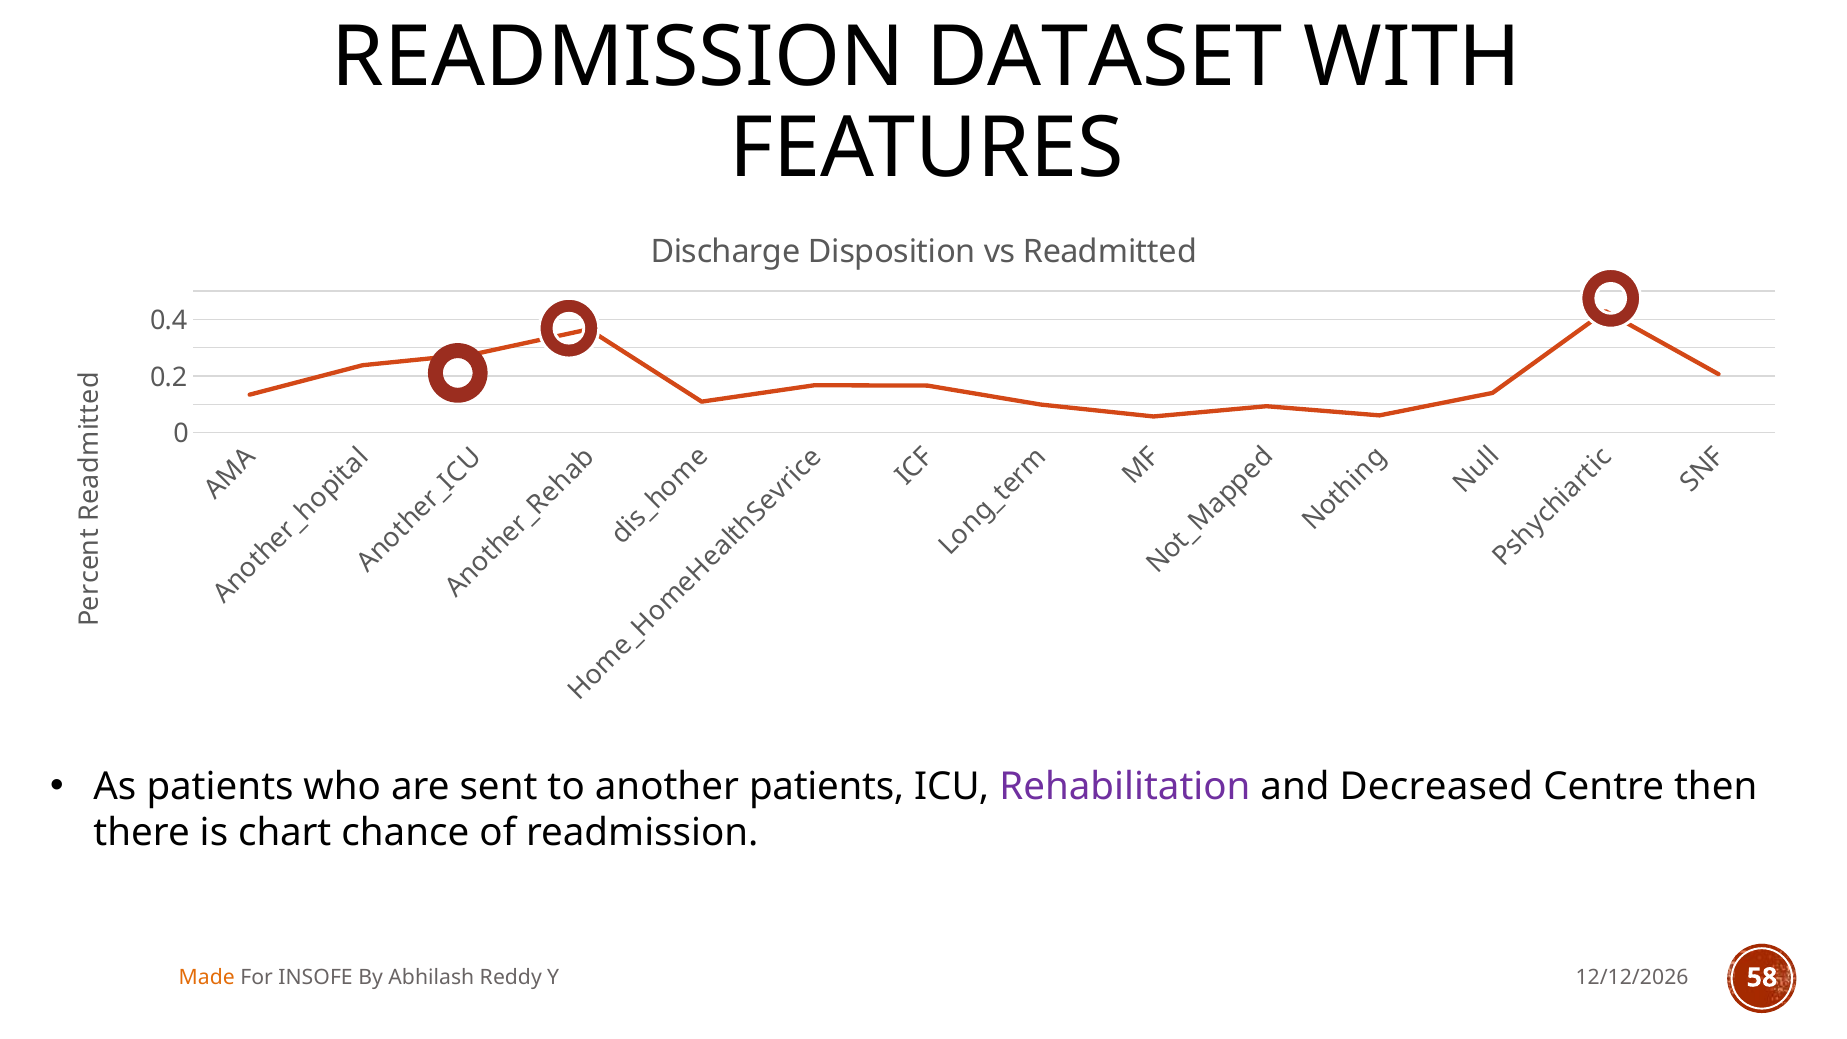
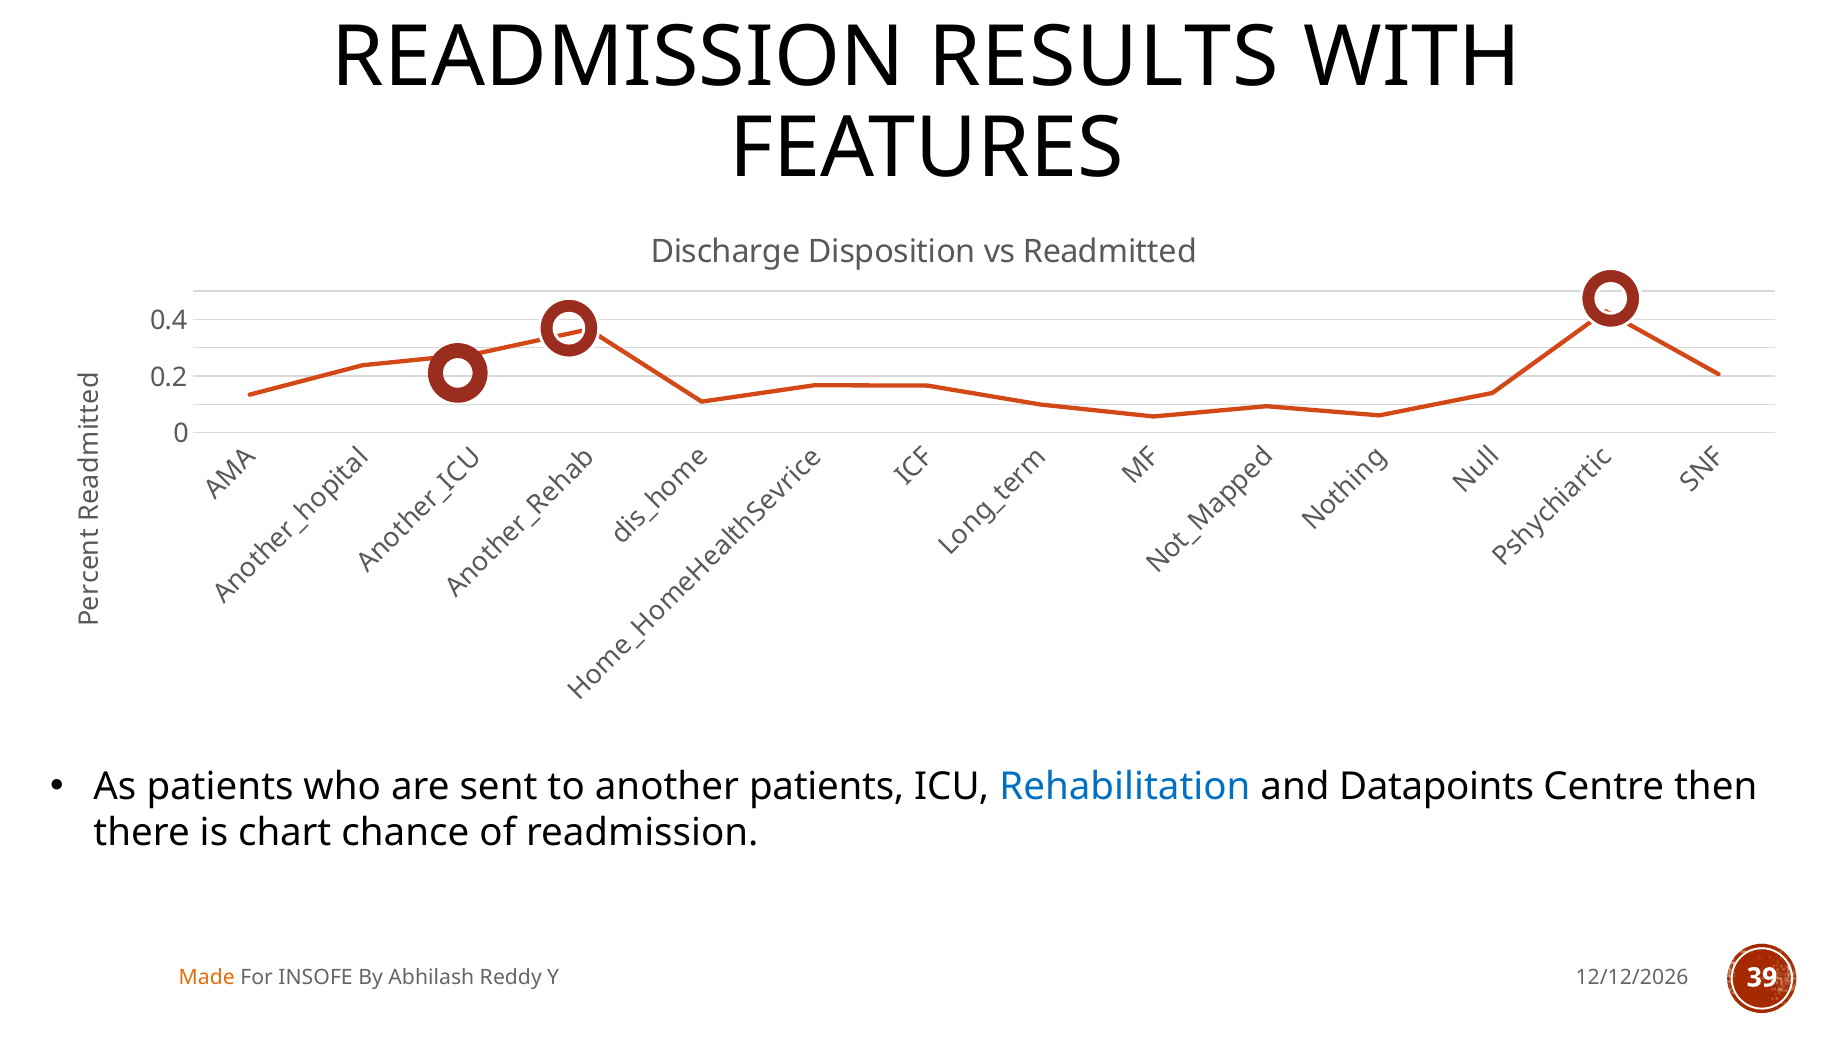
DATASET: DATASET -> RESULTS (1104, 58)
Rehabilitation colour: purple -> blue (1125, 787)
Decreased: Decreased -> Datapoints (1437, 787)
58: 58 -> 39 (1762, 978)
